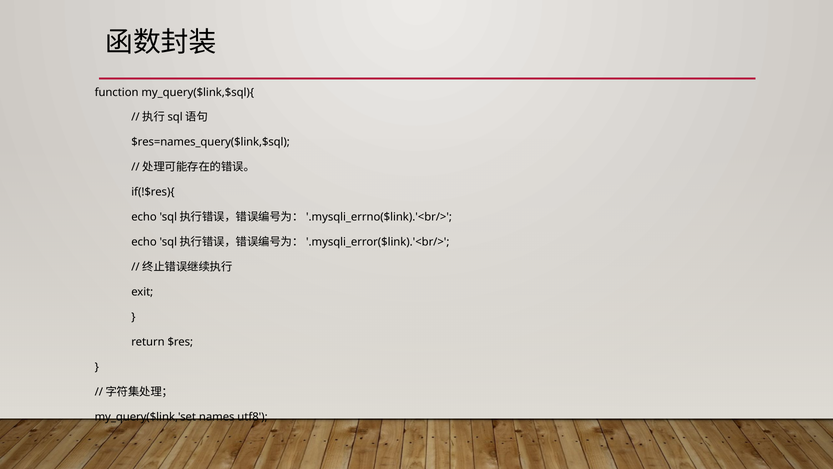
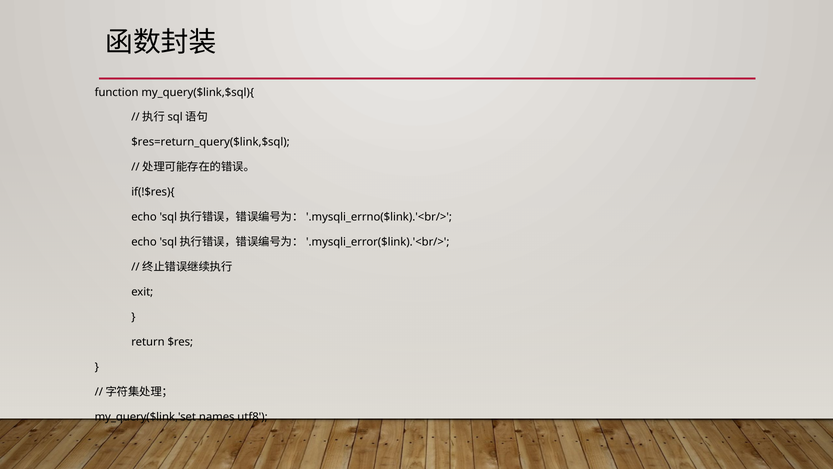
$res=names_query($link,$sql: $res=names_query($link,$sql -> $res=return_query($link,$sql (211, 142)
